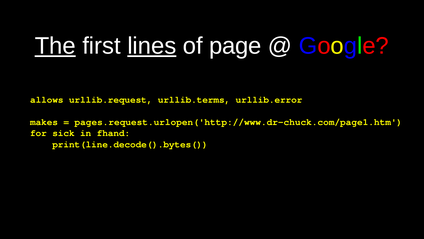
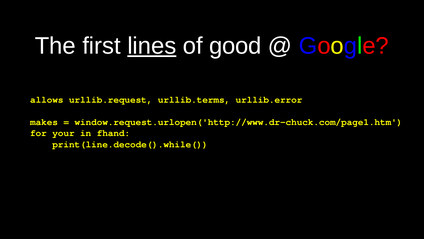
The underline: present -> none (55, 46)
page: page -> good (235, 46)
pages.request.urlopen('http://www.dr-chuck.com/page1.htm: pages.request.urlopen('http://www.dr-chuck.com/page1.htm -> window.request.urlopen('http://www.dr-chuck.com/page1.htm (238, 122)
sick: sick -> your (63, 133)
print(line.decode().bytes(: print(line.decode().bytes( -> print(line.decode().while( (130, 144)
